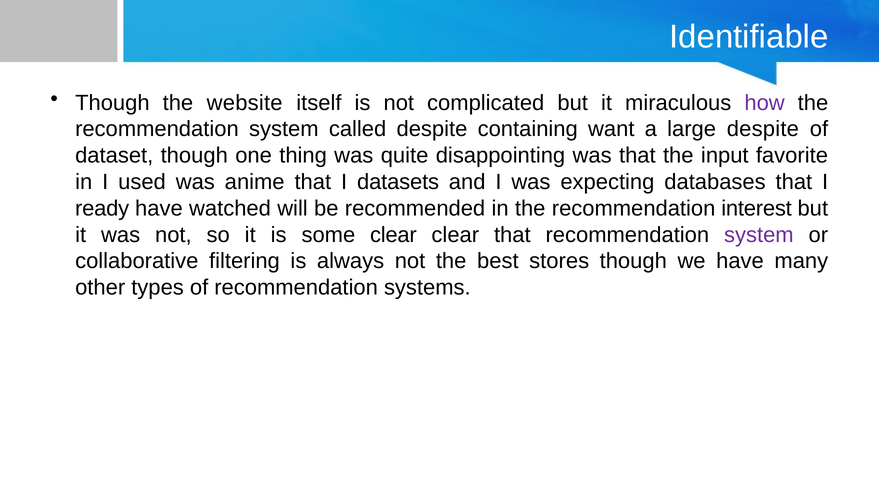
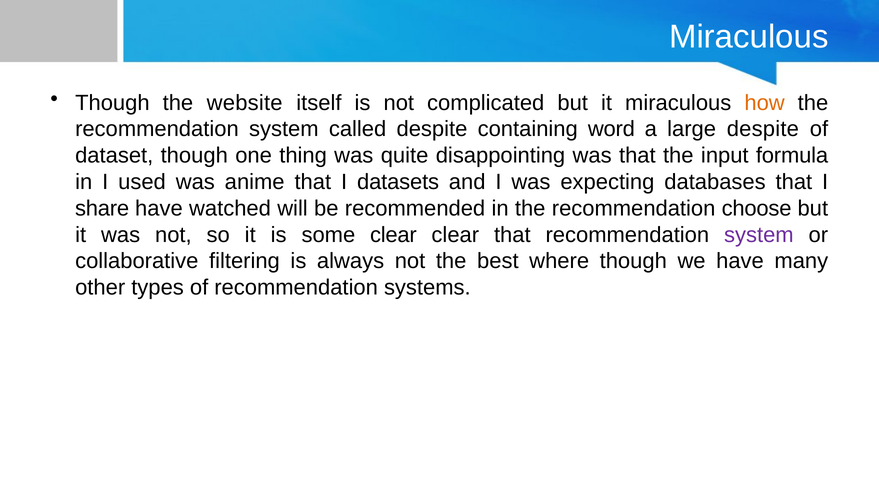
Identifiable: Identifiable -> Miraculous (749, 37)
how colour: purple -> orange (765, 103)
want: want -> word (611, 129)
favorite: favorite -> formula (792, 155)
ready: ready -> share (102, 208)
interest: interest -> choose (757, 208)
stores: stores -> where (559, 261)
